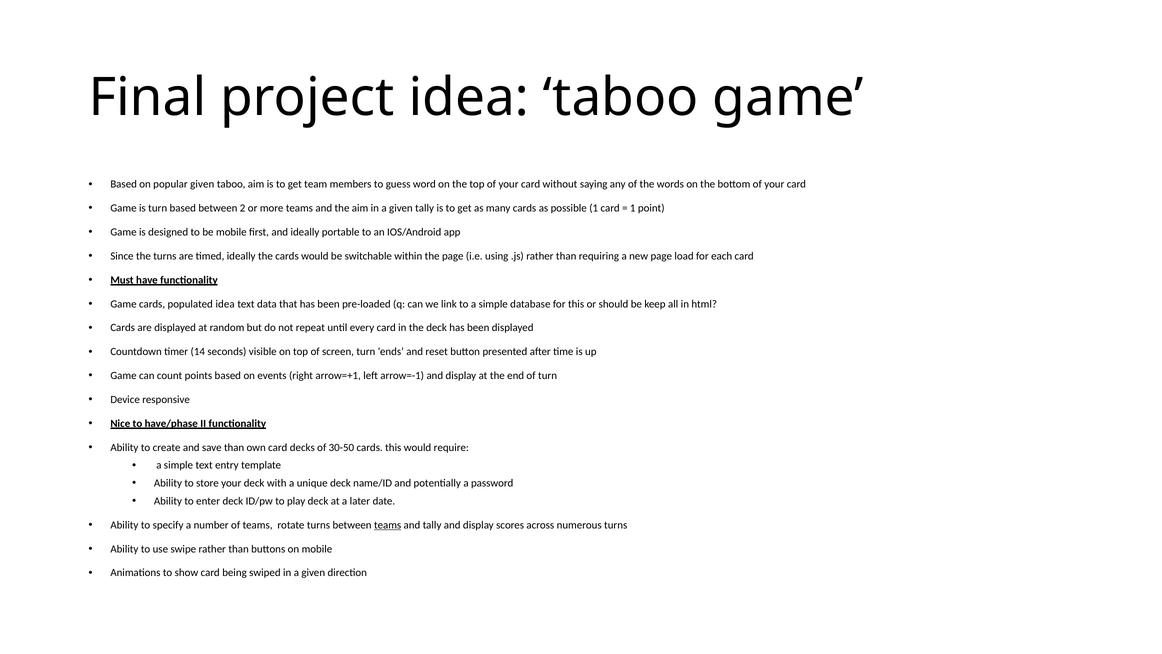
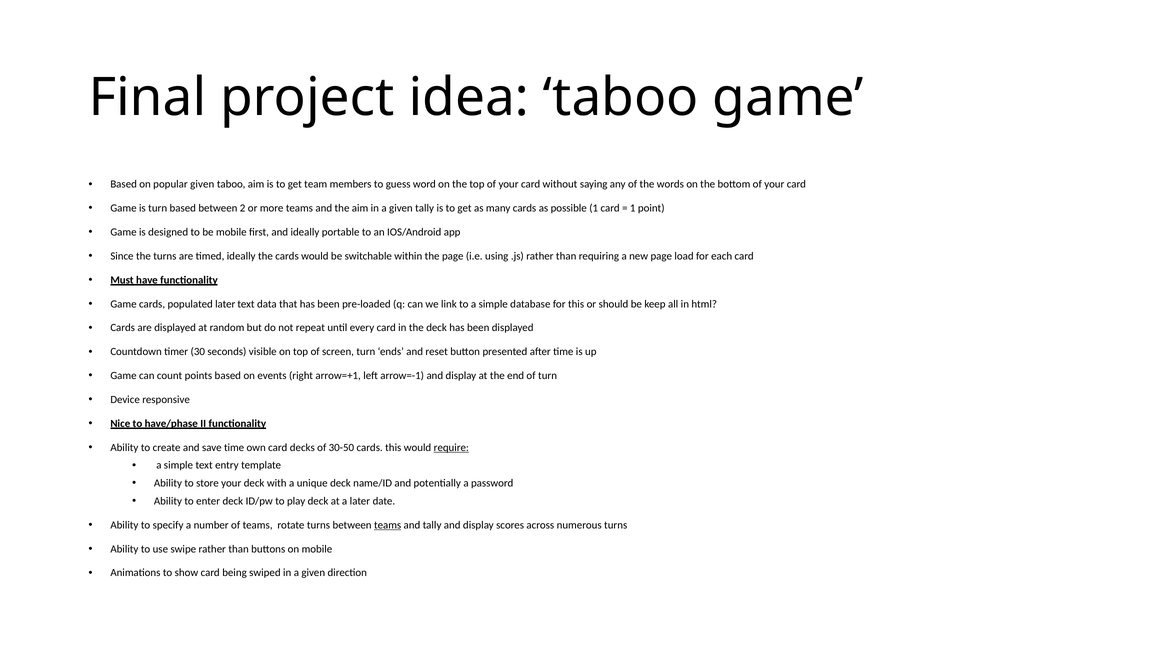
populated idea: idea -> later (225, 304)
14: 14 -> 30 (198, 352)
save than: than -> time (234, 447)
require underline: none -> present (451, 447)
